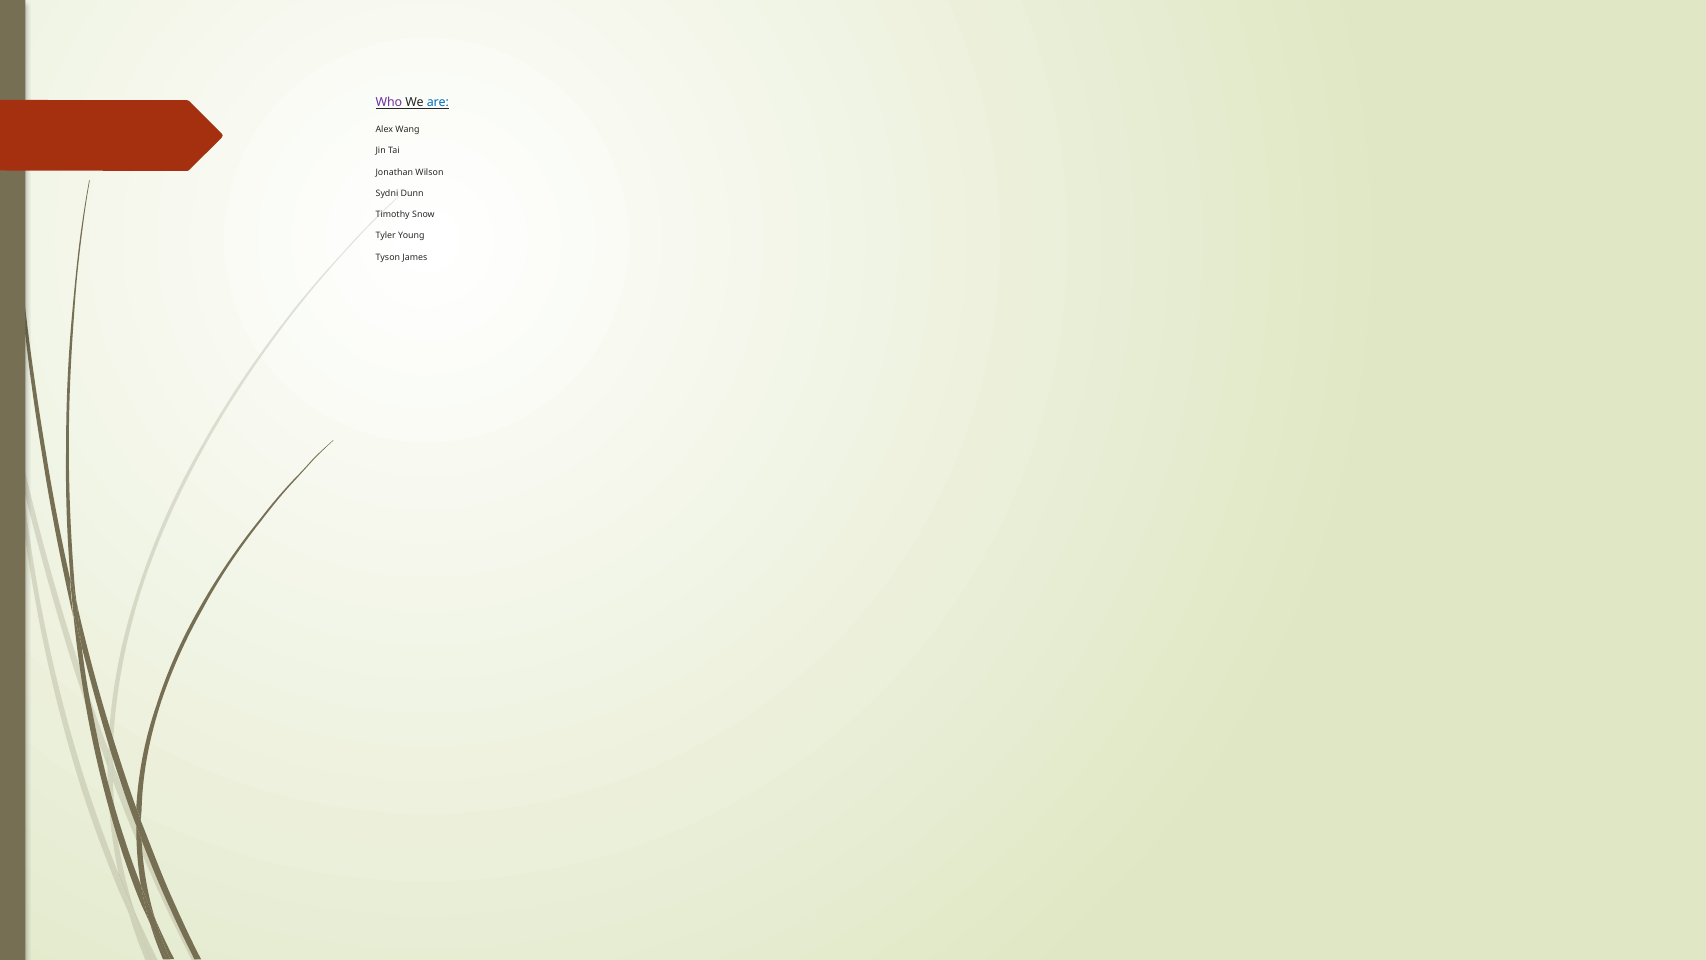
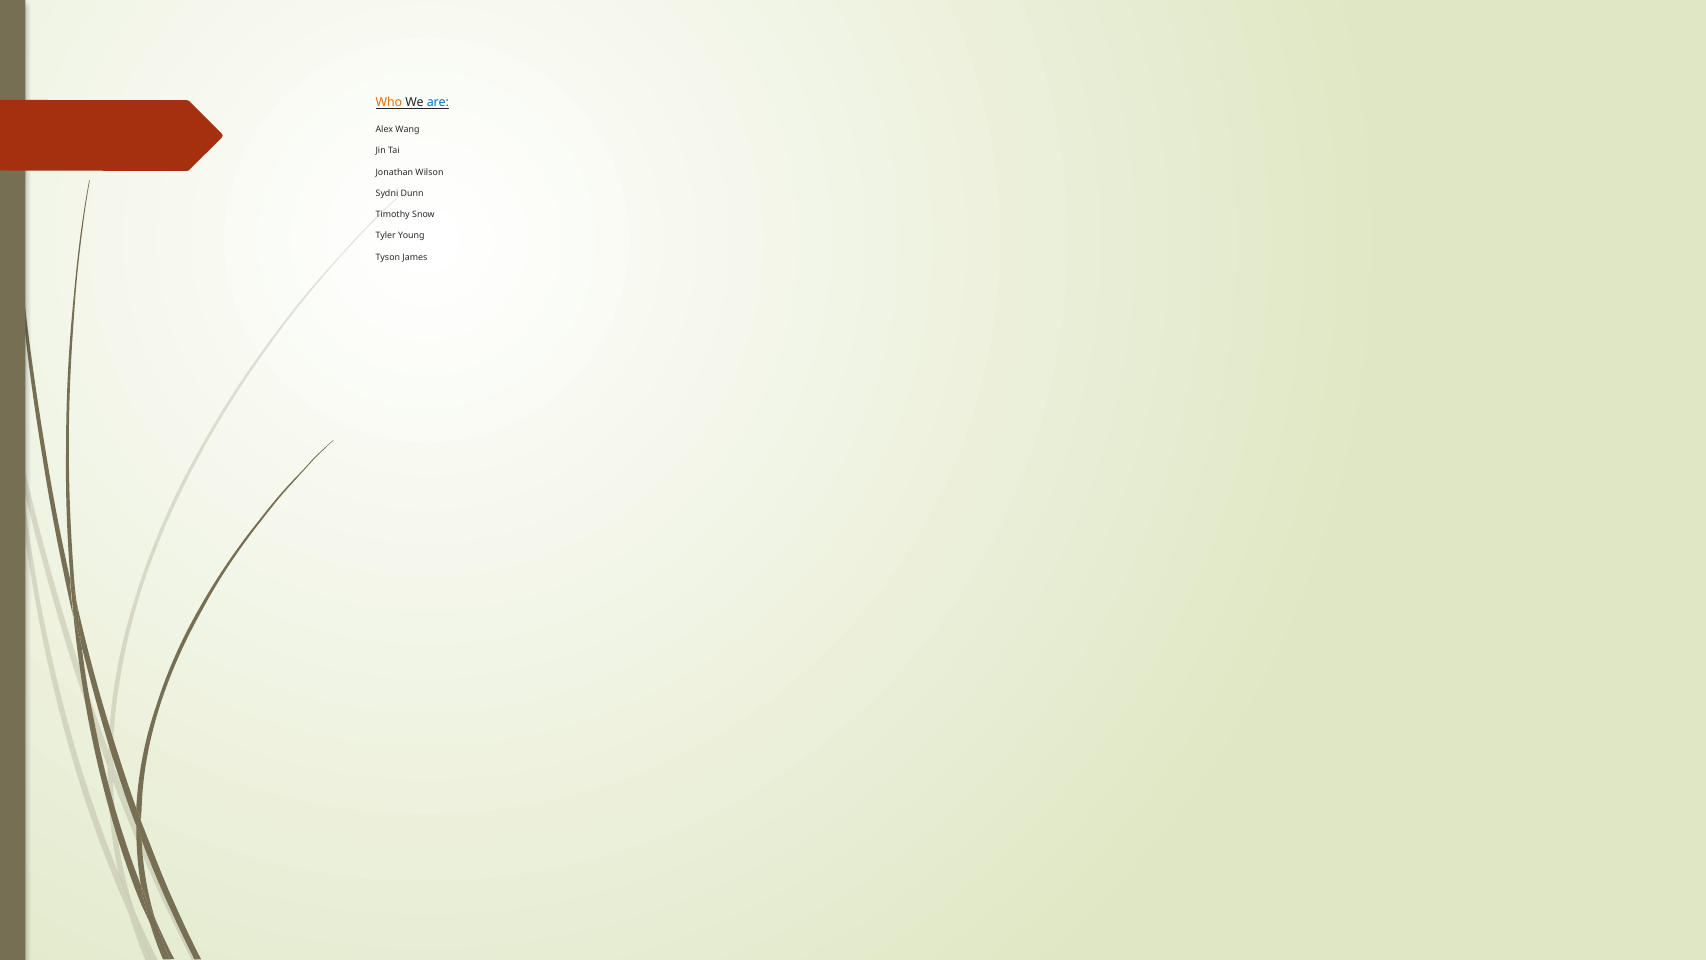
Who colour: purple -> orange (389, 102)
